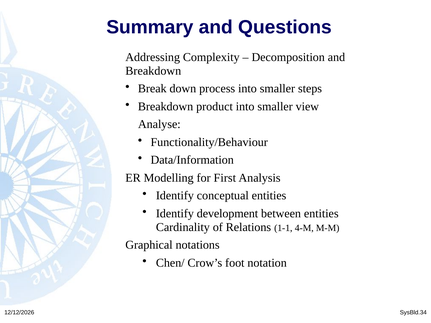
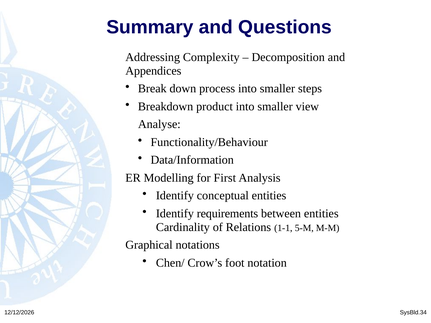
Breakdown: Breakdown -> Appendices (153, 71)
development: development -> requirements (227, 214)
4-M: 4-M -> 5-M (304, 228)
